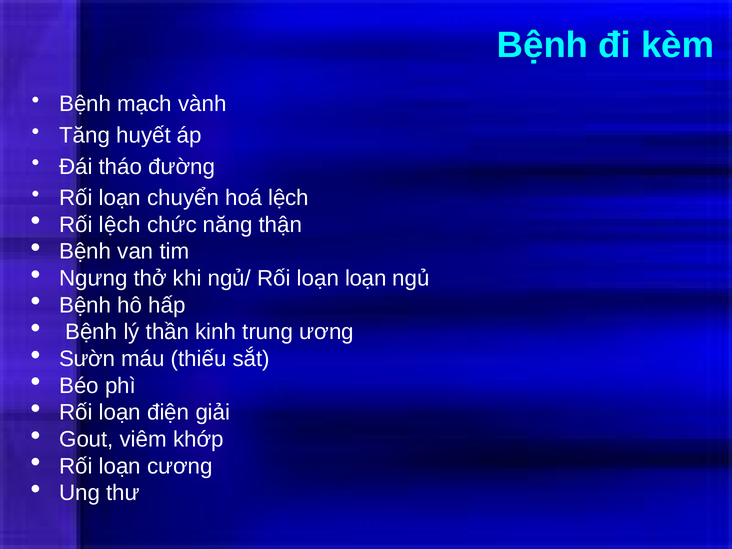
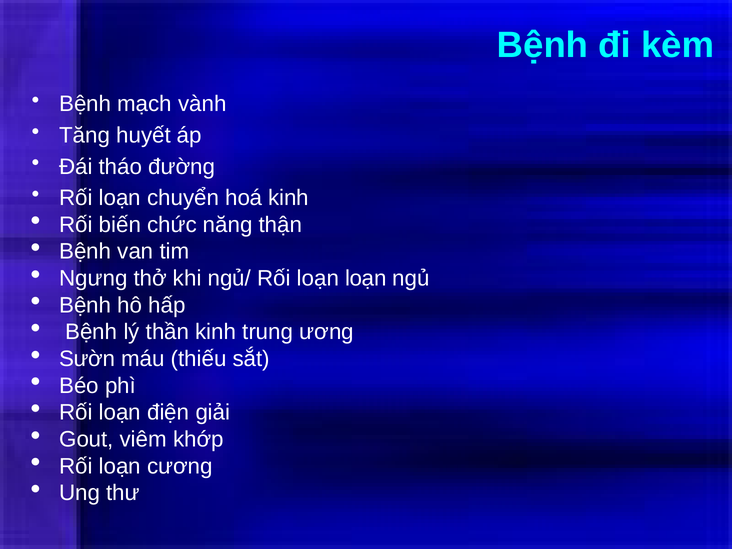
hoá lệch: lệch -> kinh (289, 198)
Rối lệch: lệch -> biến (120, 225)
